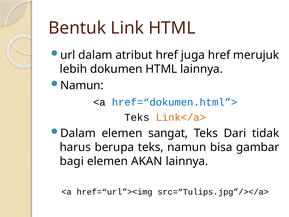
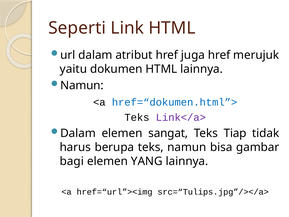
Bentuk: Bentuk -> Seperti (77, 28)
lebih: lebih -> yaitu (73, 69)
Link</a> colour: orange -> purple (181, 117)
Dari: Dari -> Tiap (235, 133)
AKAN: AKAN -> YANG (147, 161)
